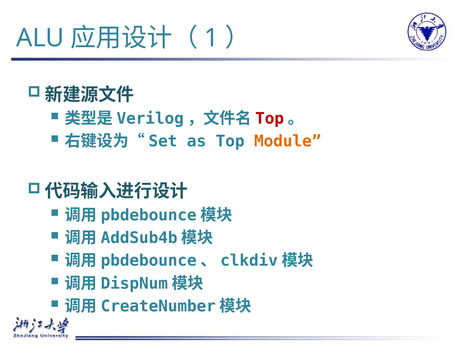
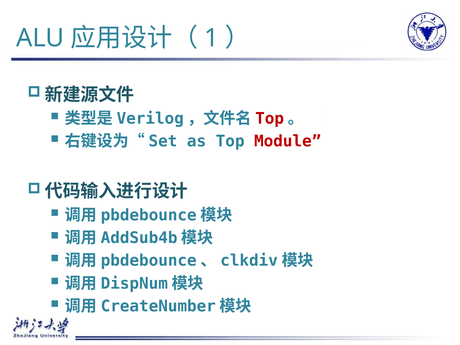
Module colour: orange -> red (288, 141)
